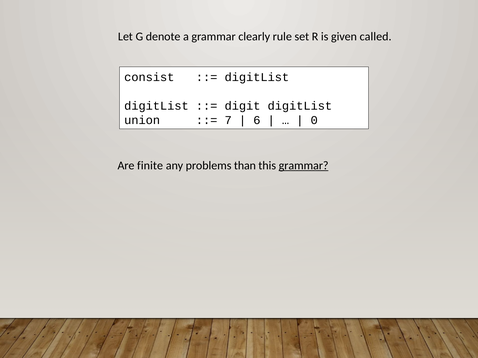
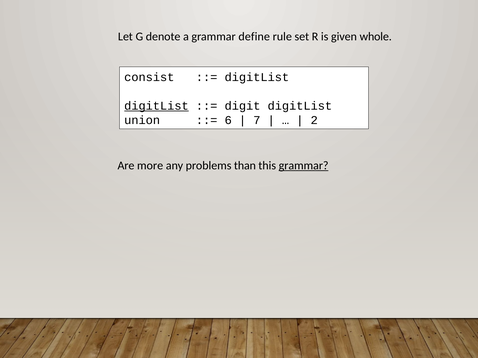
clearly: clearly -> define (254, 37)
called: called -> whole (376, 37)
digitList underline: none -> present (156, 106)
7: 7 -> 6 (228, 120)
6: 6 -> 7 (257, 120)
0: 0 -> 2 (314, 120)
finite: finite -> more (150, 166)
